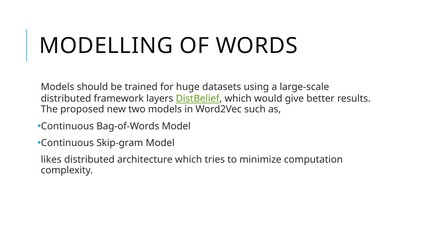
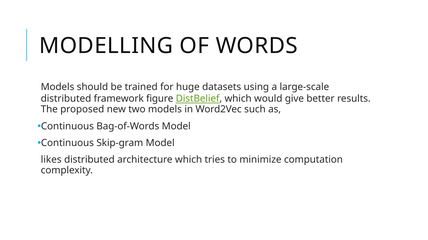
layers: layers -> figure (160, 99)
